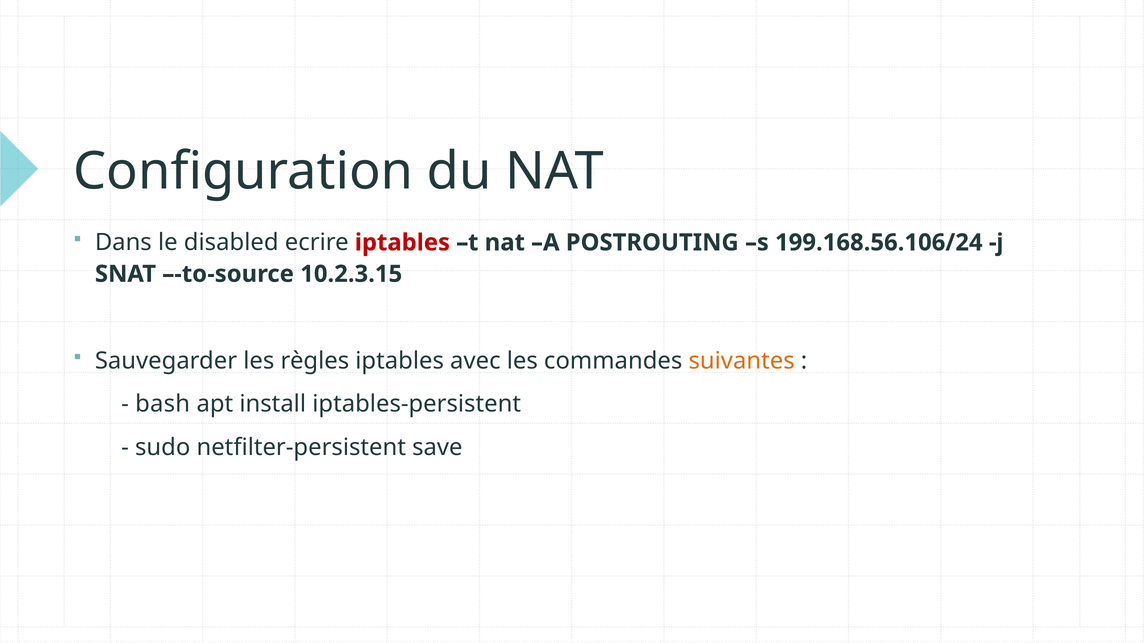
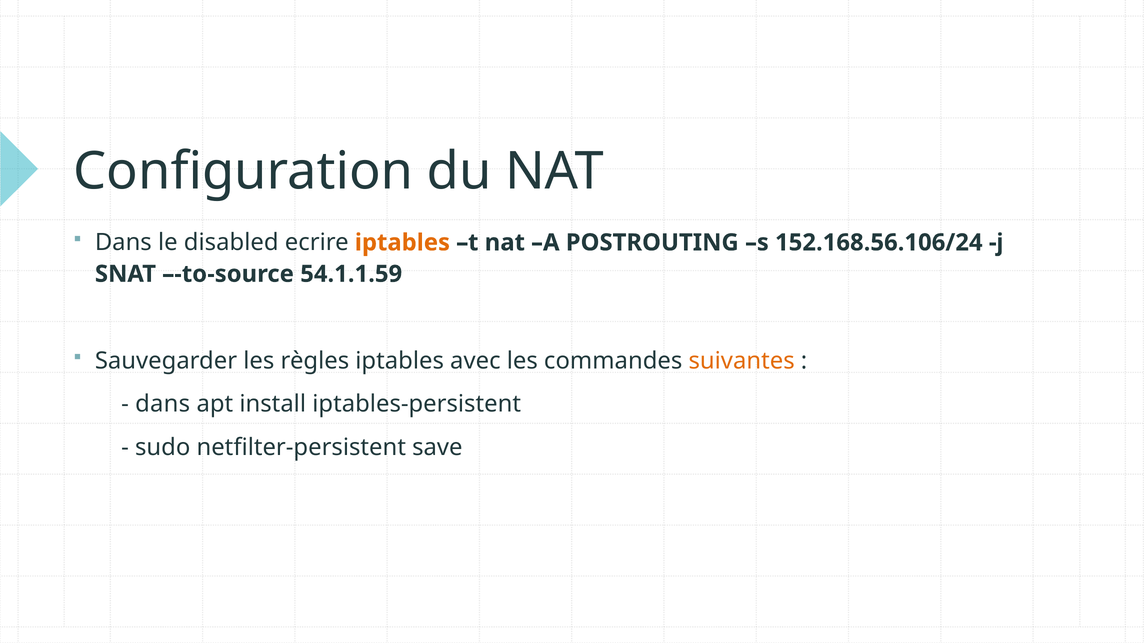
iptables colour: red -> orange (402, 243)
199.168.56.106/24: 199.168.56.106/24 -> 152.168.56.106/24 (879, 243)
10.2.3.15: 10.2.3.15 -> 54.1.1.59 (351, 274)
bash: bash -> dans (163, 404)
